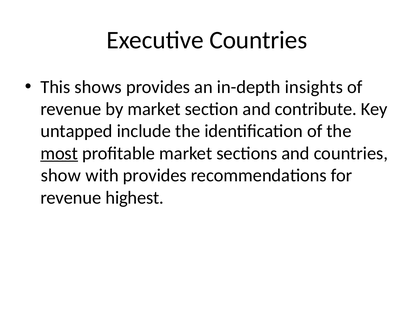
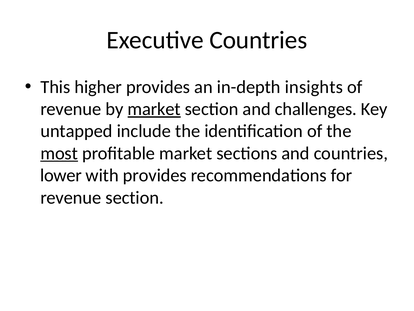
shows: shows -> higher (98, 87)
market underline: none -> present (154, 109)
contribute: contribute -> challenges (316, 109)
show: show -> lower (61, 175)
revenue highest: highest -> section (135, 197)
